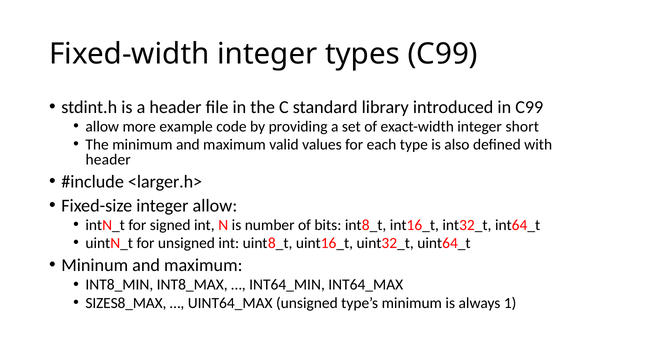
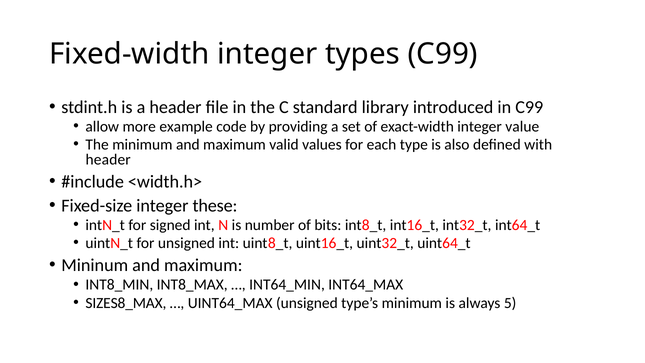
short: short -> value (522, 127)
<larger.h>: <larger.h> -> <width.h> (165, 182)
integer allow: allow -> these (215, 206)
1: 1 -> 5 (510, 303)
